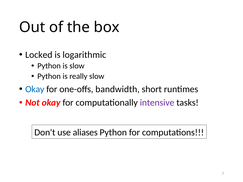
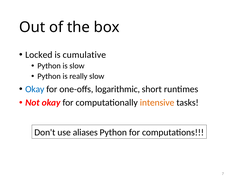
logarithmic: logarithmic -> cumulative (84, 55)
bandwidth: bandwidth -> logarithmic (118, 89)
intensive colour: purple -> orange (157, 103)
